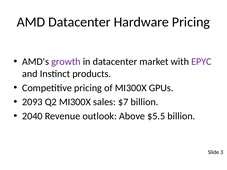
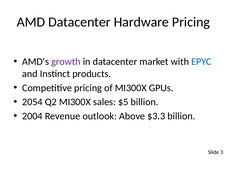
EPYC colour: purple -> blue (201, 62)
2093: 2093 -> 2054 (32, 102)
$7: $7 -> $5 (123, 102)
2040: 2040 -> 2004 (32, 116)
$5.5: $5.5 -> $3.3 (156, 116)
